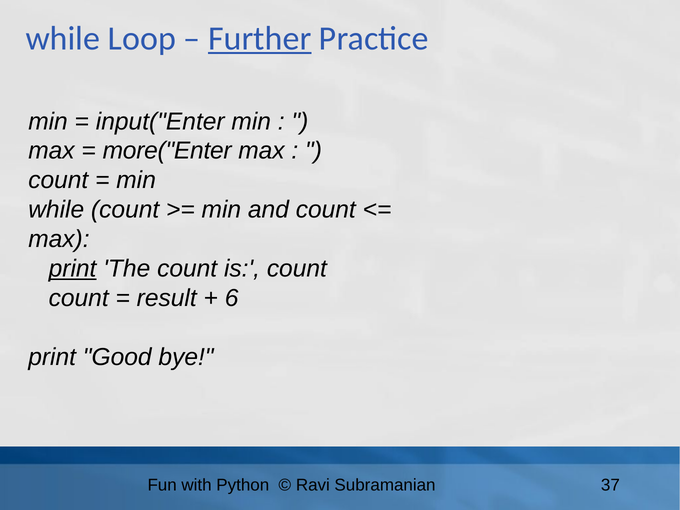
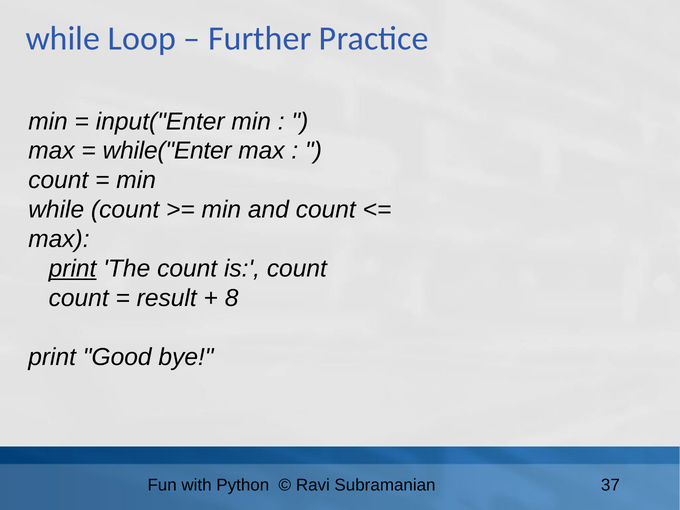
Further underline: present -> none (260, 39)
more("Enter: more("Enter -> while("Enter (167, 151)
6: 6 -> 8 (232, 298)
